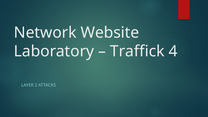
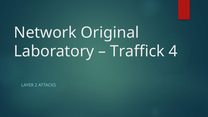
Website: Website -> Original (110, 33)
